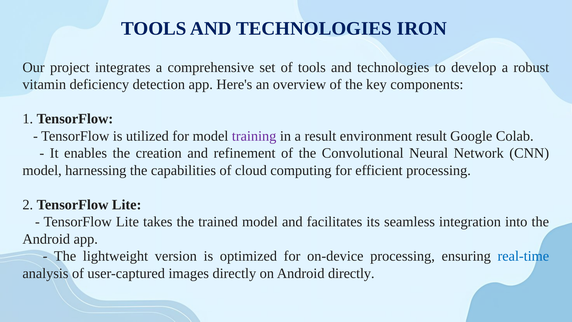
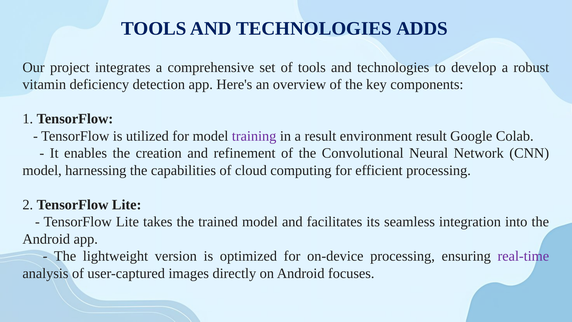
IRON: IRON -> ADDS (422, 29)
real-time colour: blue -> purple (523, 256)
Android directly: directly -> focuses (351, 273)
